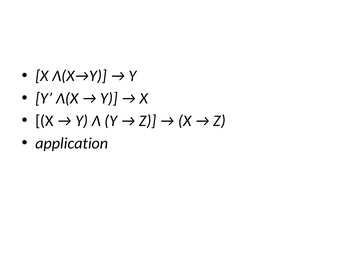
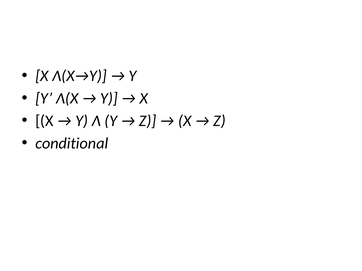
application: application -> conditional (72, 144)
